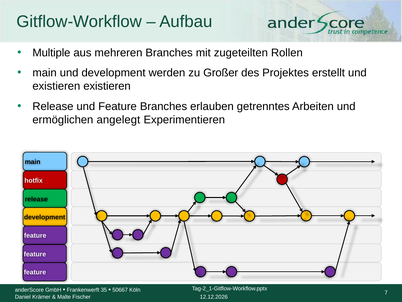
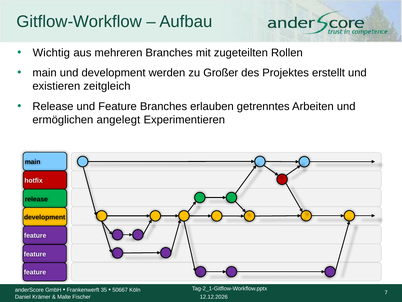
Multiple: Multiple -> Wichtig (51, 53)
existieren existieren: existieren -> zeitgleich (107, 86)
